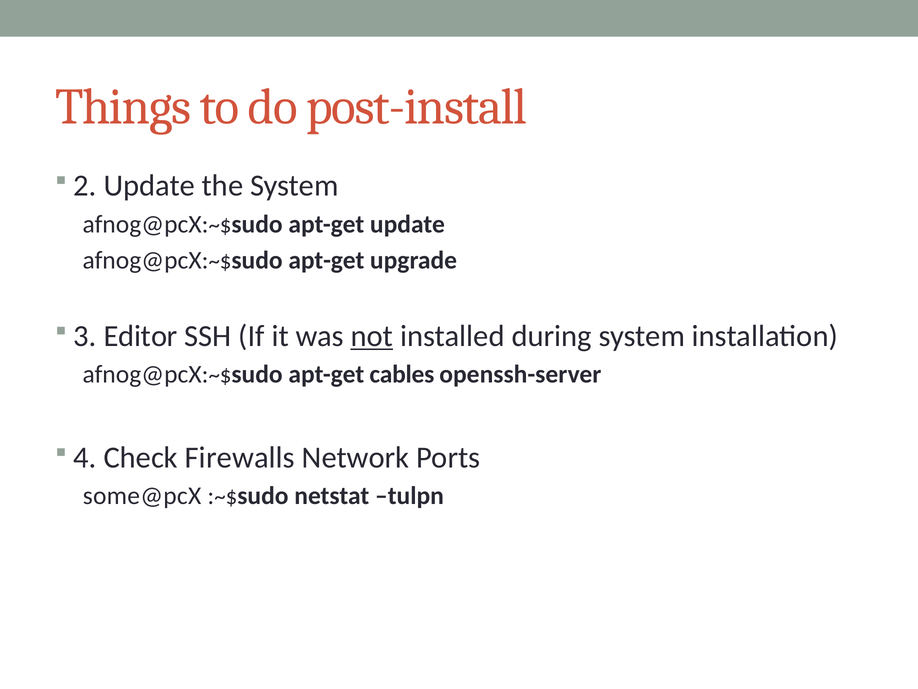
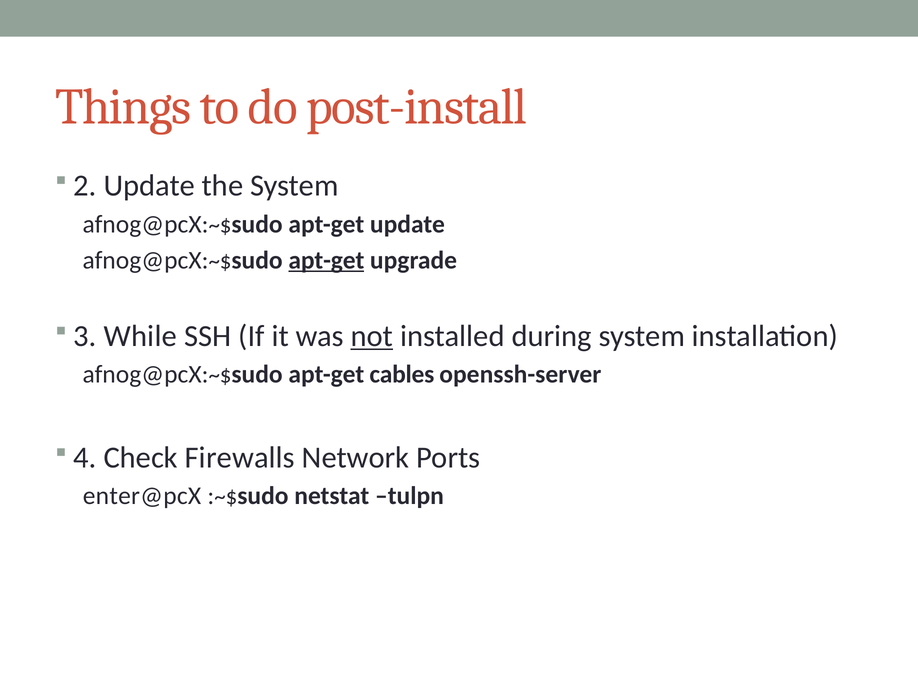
apt-get underline: none -> present (326, 260)
Editor: Editor -> While (140, 336)
some@pcX: some@pcX -> enter@pcX (142, 496)
